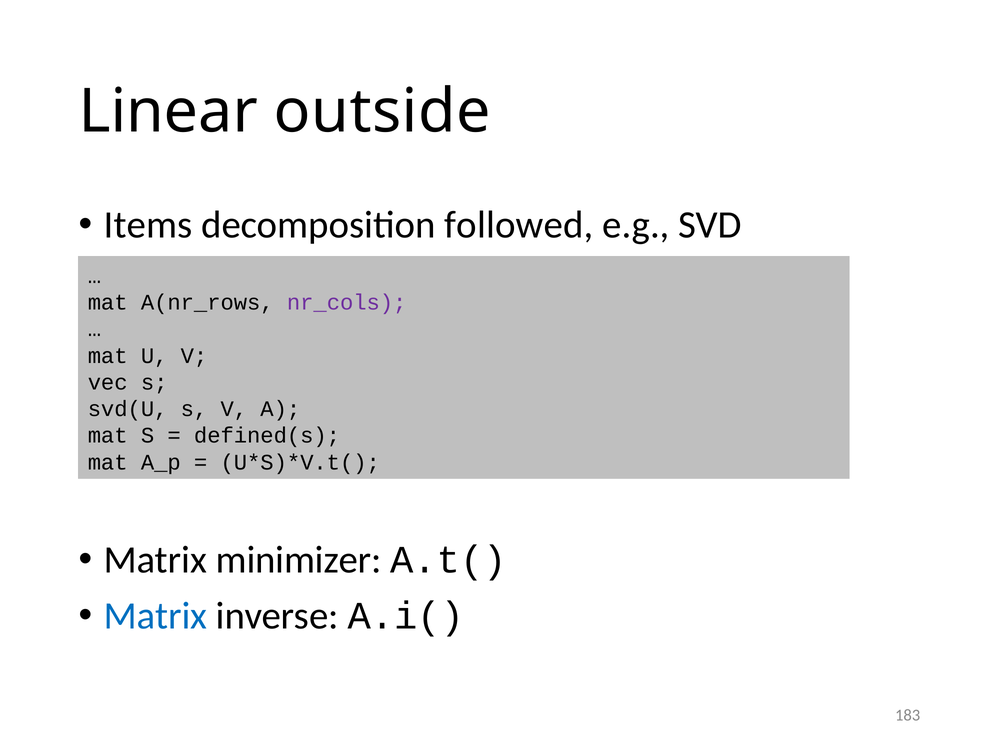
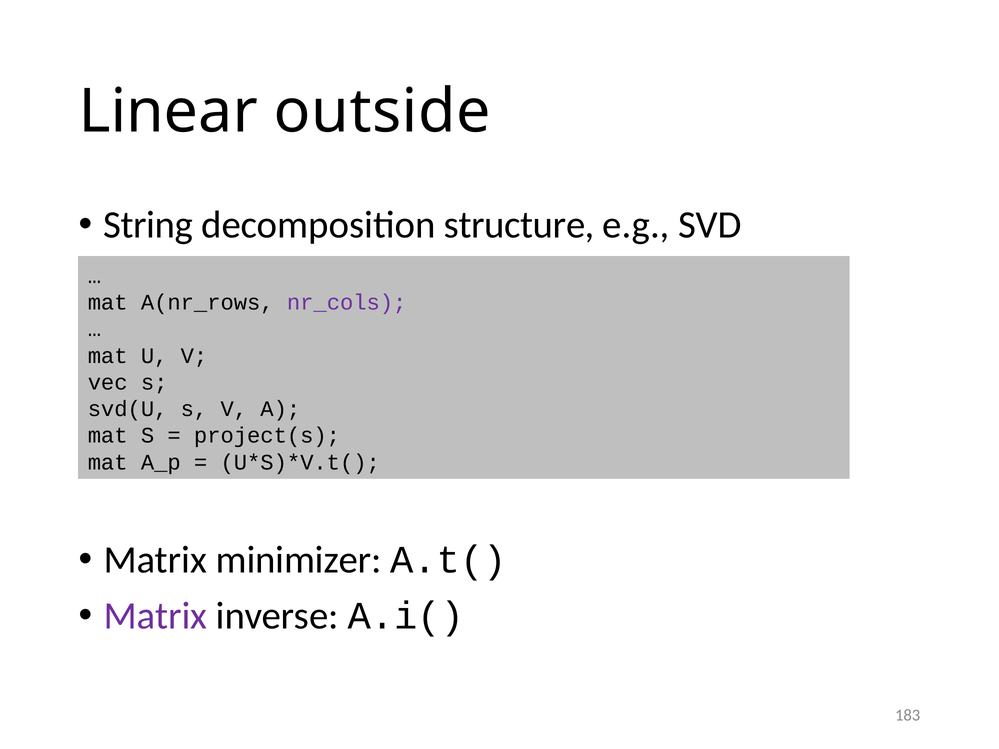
Items: Items -> String (148, 225)
followed: followed -> structure (519, 225)
defined(s: defined(s -> project(s (267, 436)
Matrix colour: blue -> purple (155, 616)
